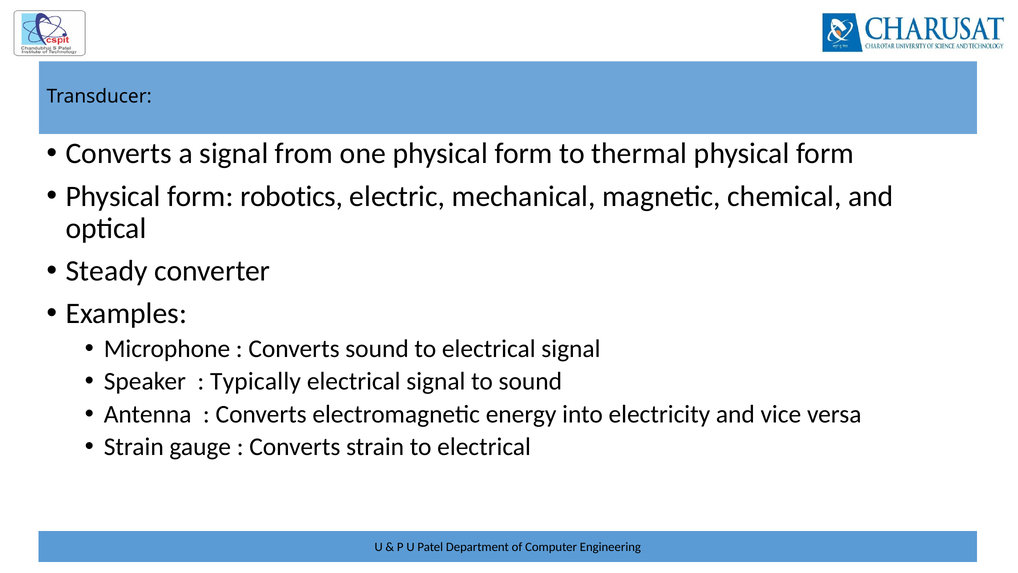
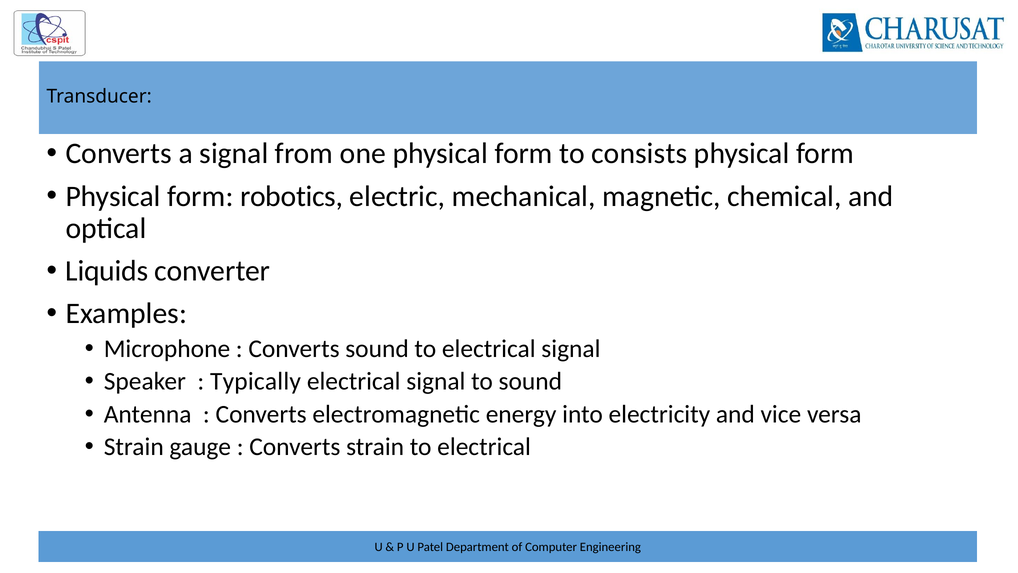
thermal: thermal -> consists (639, 153)
Steady: Steady -> Liquids (107, 271)
